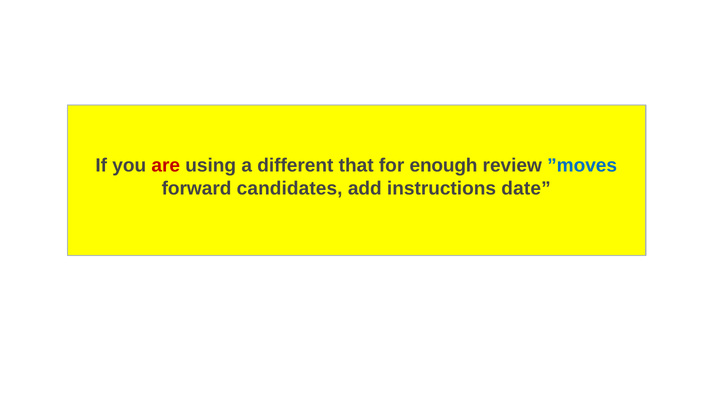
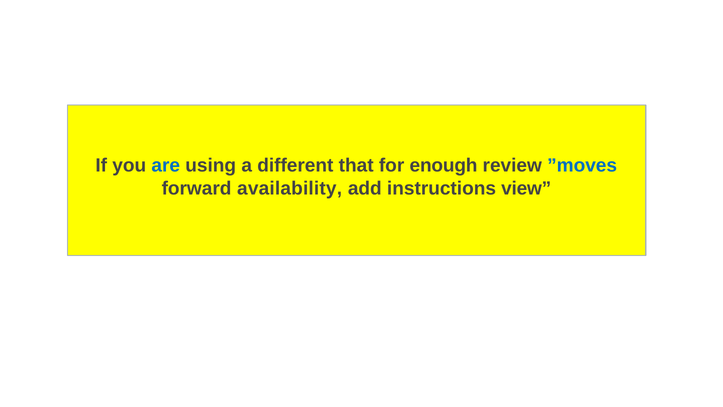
are colour: red -> blue (166, 166)
candidates: candidates -> availability (290, 188)
date: date -> view (526, 188)
